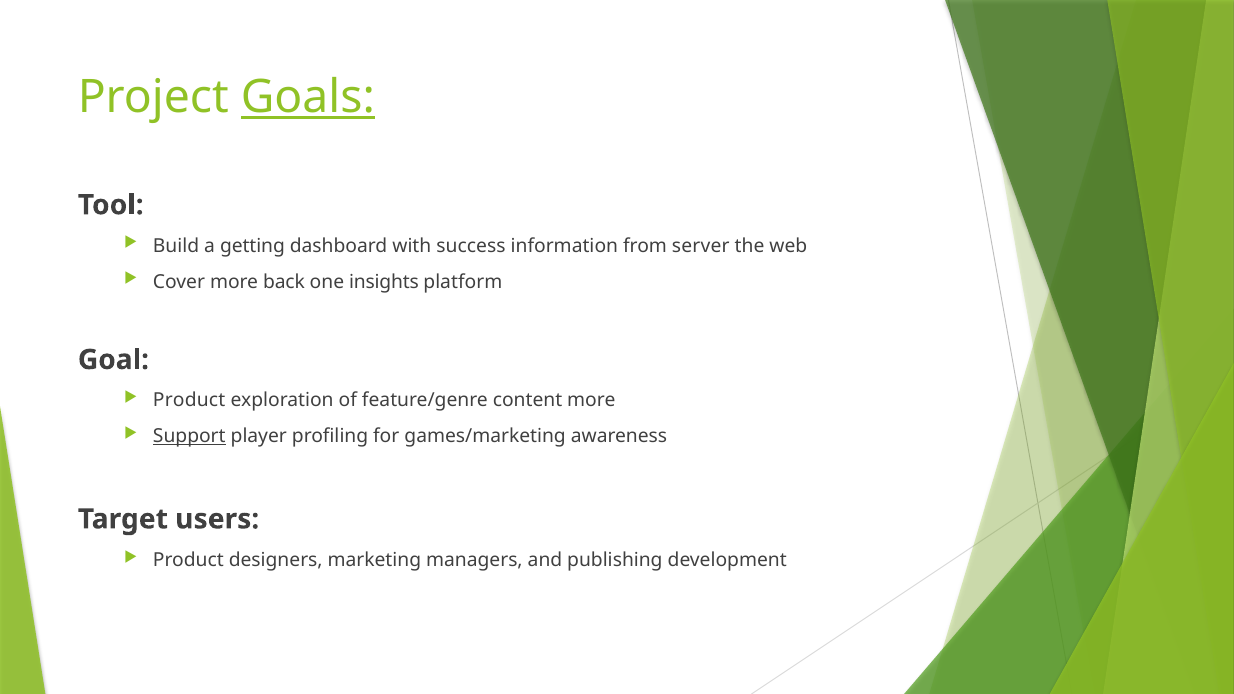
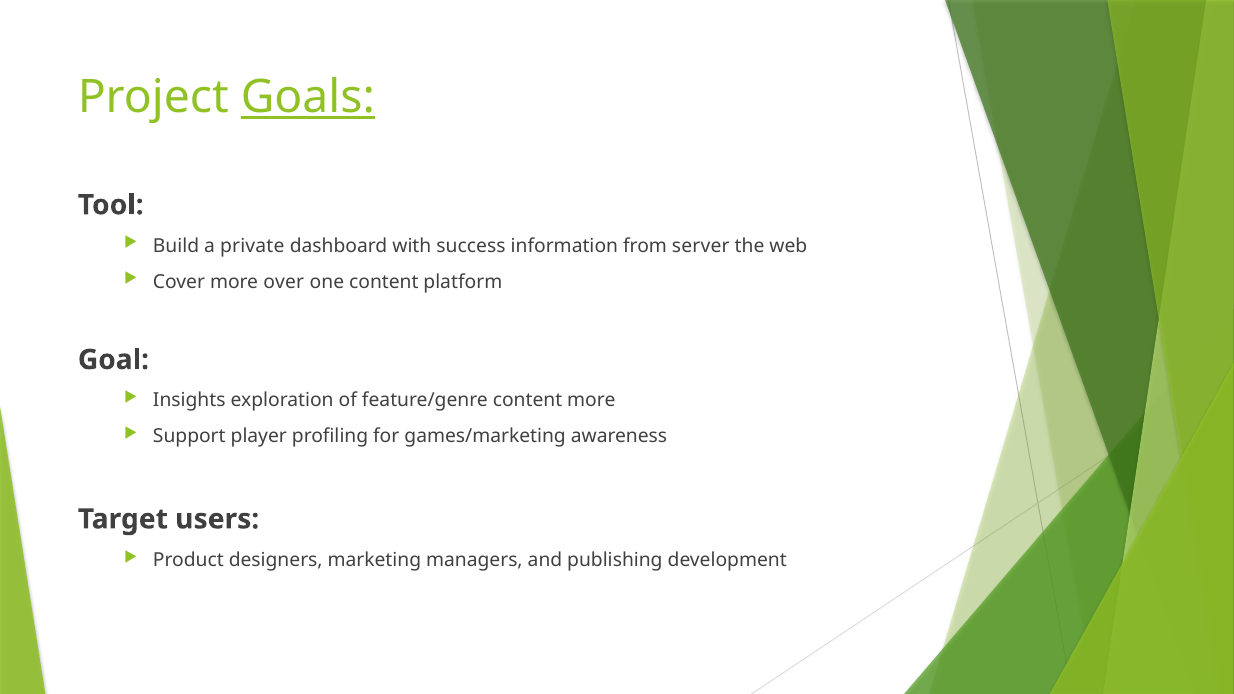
getting: getting -> private (252, 246)
back: back -> over (284, 282)
one insights: insights -> content (384, 282)
Product: Product -> Insights (189, 401)
Support underline: present -> none (189, 437)
